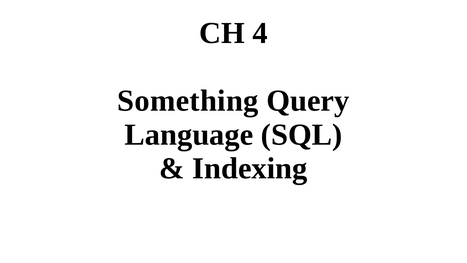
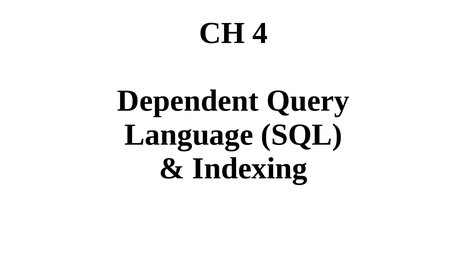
Something: Something -> Dependent (188, 101)
